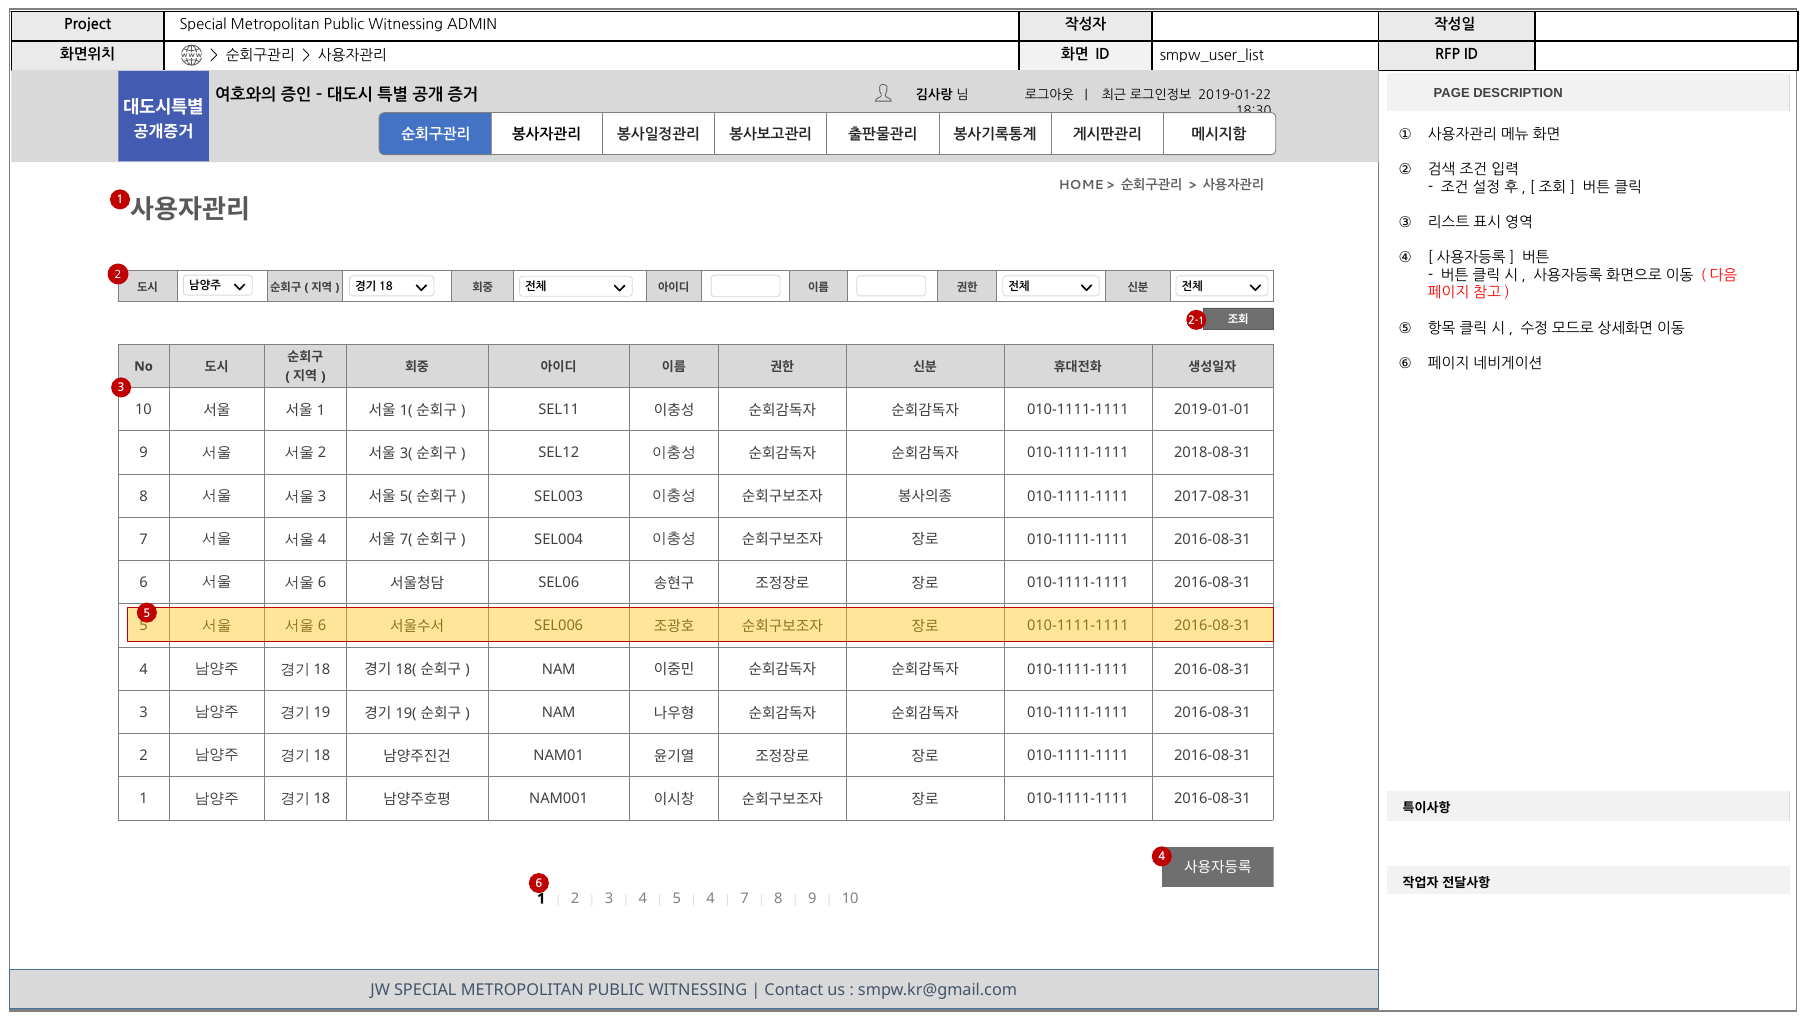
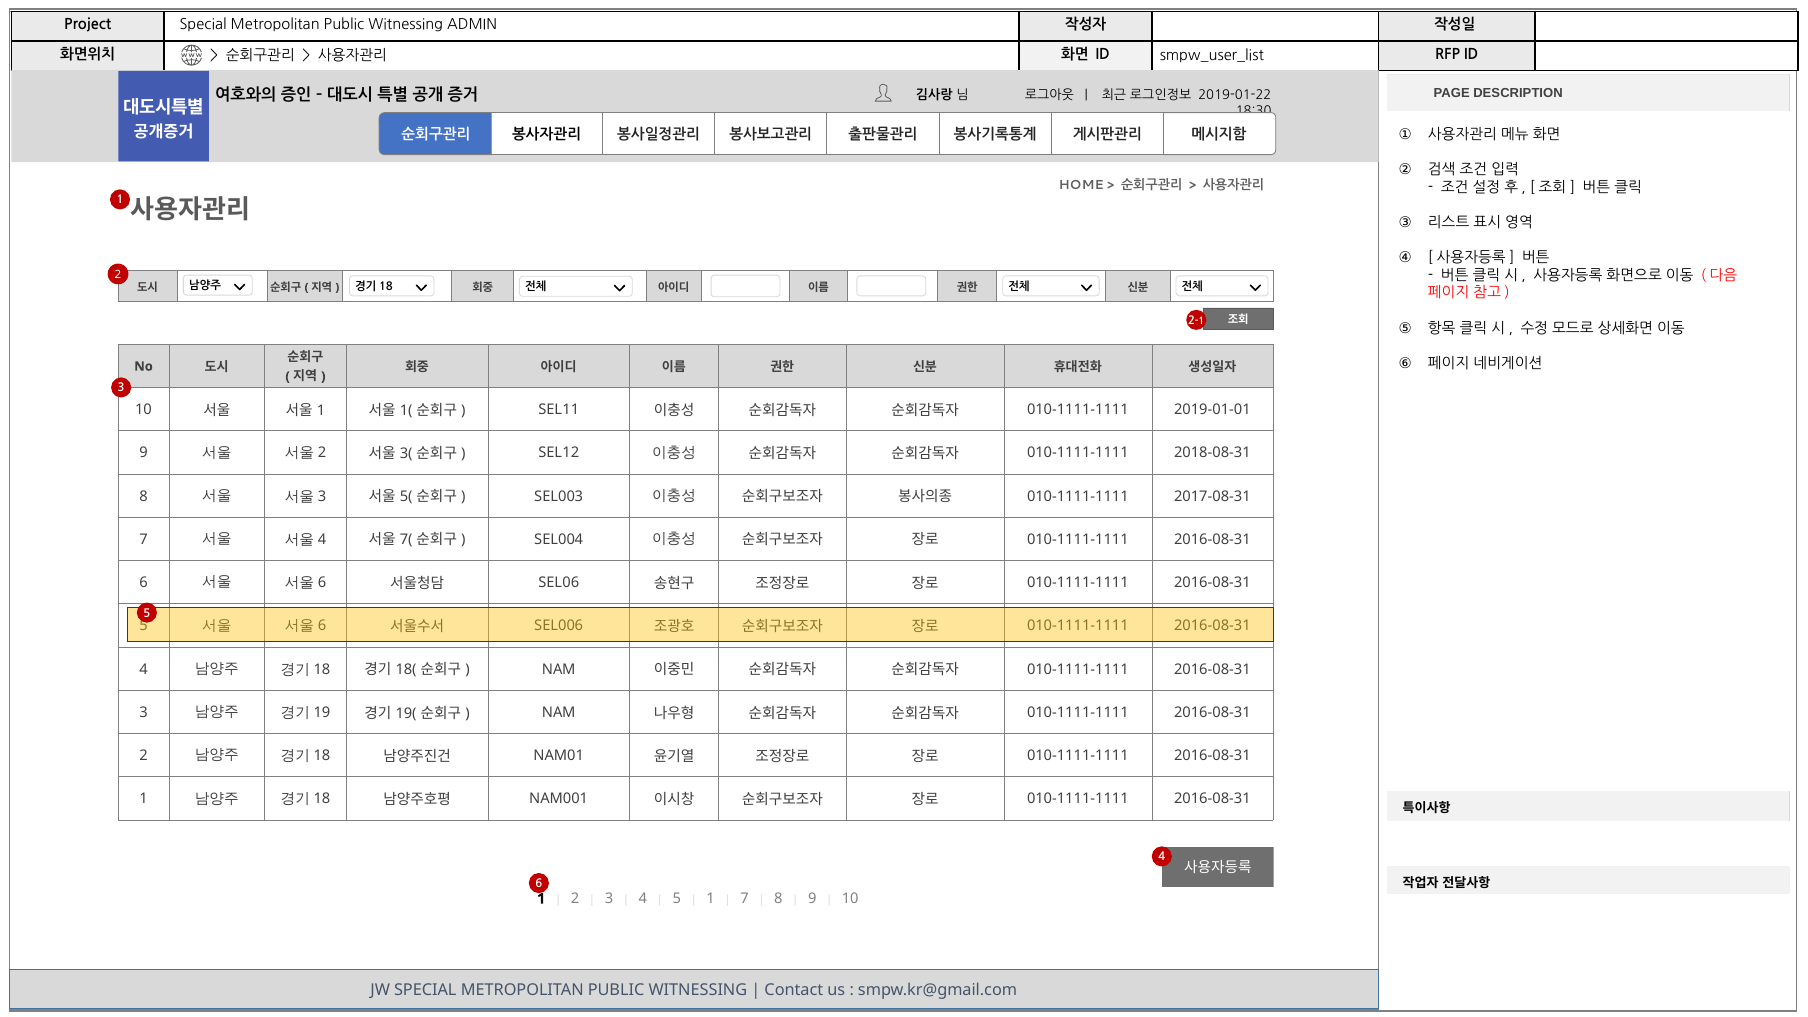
4: 4 -> 1 (711, 899)
